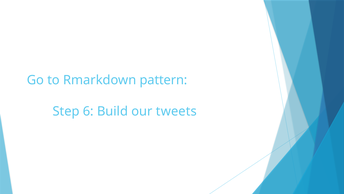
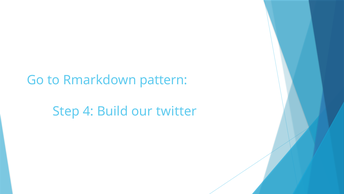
6: 6 -> 4 (88, 111)
tweets: tweets -> twitter (176, 111)
